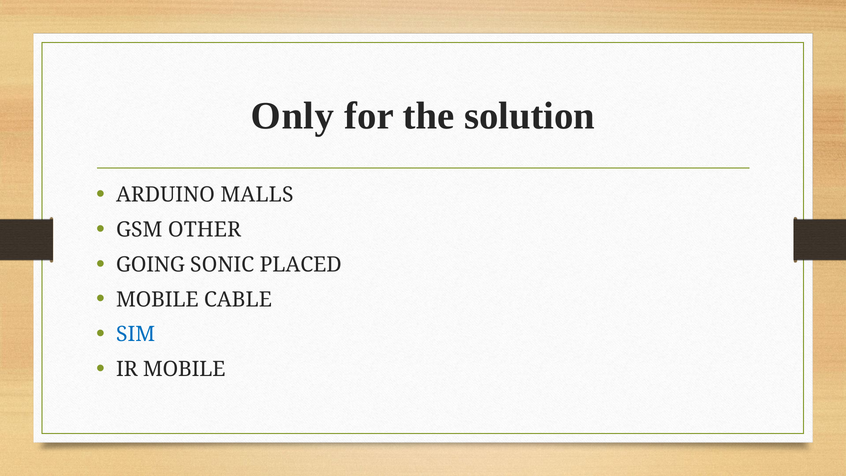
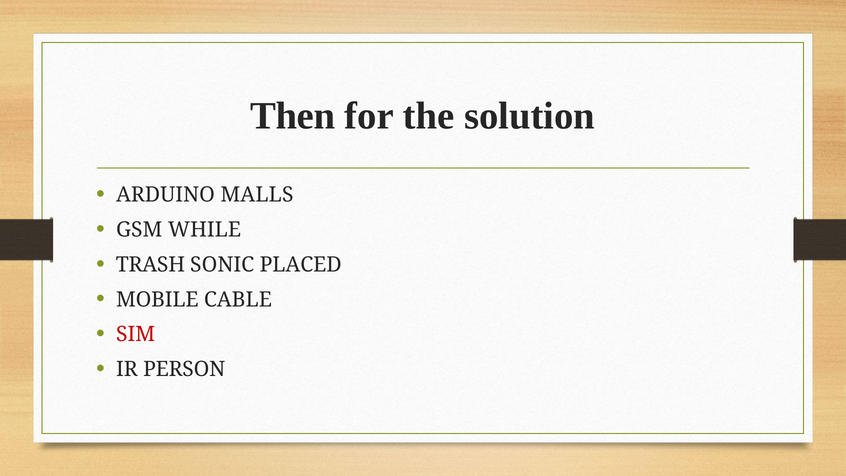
Only: Only -> Then (293, 116)
OTHER: OTHER -> WHILE (205, 230)
GOING: GOING -> TRASH (150, 265)
SIM colour: blue -> red (136, 334)
IR MOBILE: MOBILE -> PERSON (184, 369)
